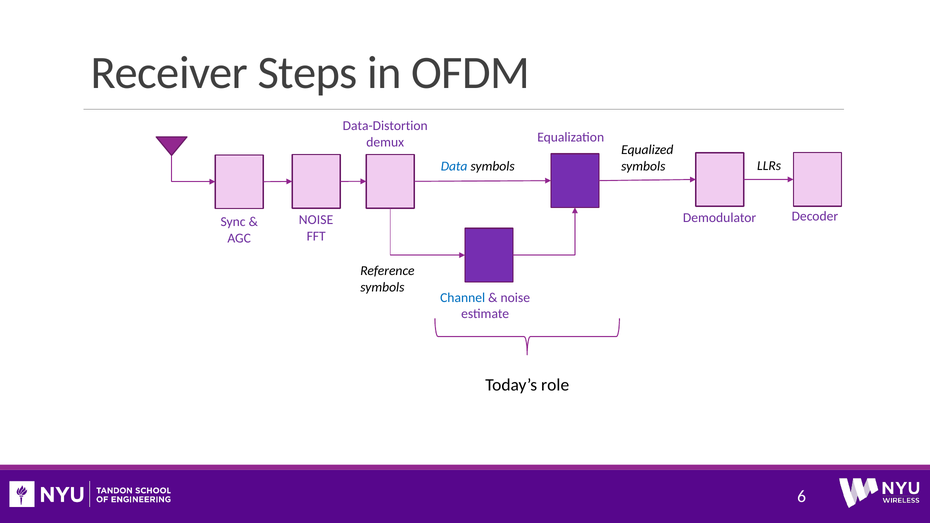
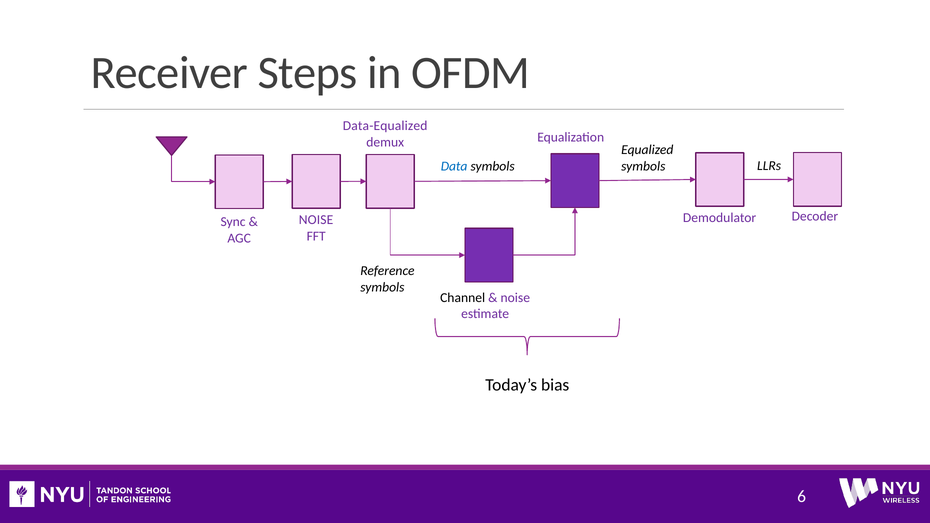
Data-Distortion: Data-Distortion -> Data-Equalized (385, 126)
Channel colour: blue -> black (463, 298)
role: role -> bias (555, 385)
